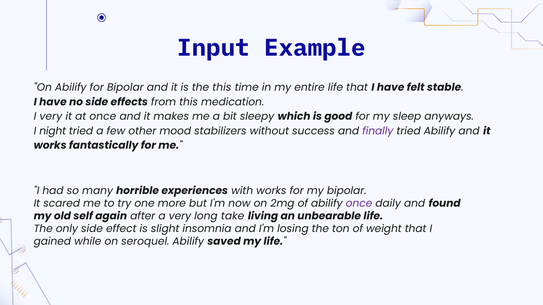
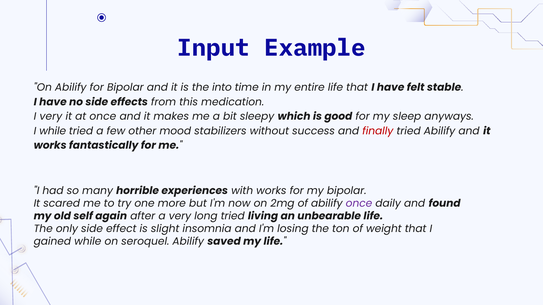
the this: this -> into (222, 87)
I night: night -> while (53, 131)
finally colour: purple -> red (378, 131)
long take: take -> tried (233, 216)
